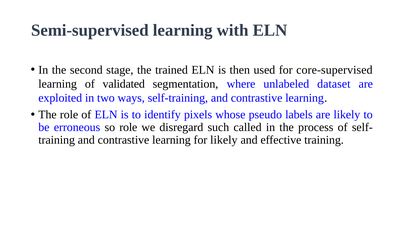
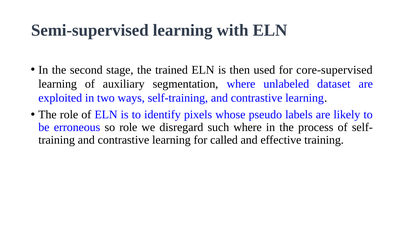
validated: validated -> auxiliary (124, 84)
such called: called -> where (248, 128)
for likely: likely -> called (224, 140)
